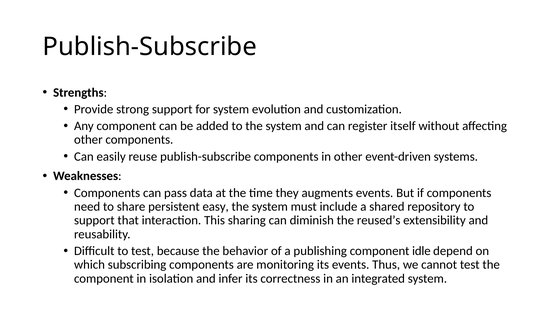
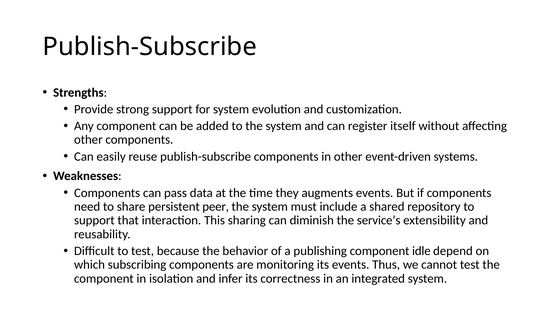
easy: easy -> peer (216, 207)
reused’s: reused’s -> service’s (379, 221)
